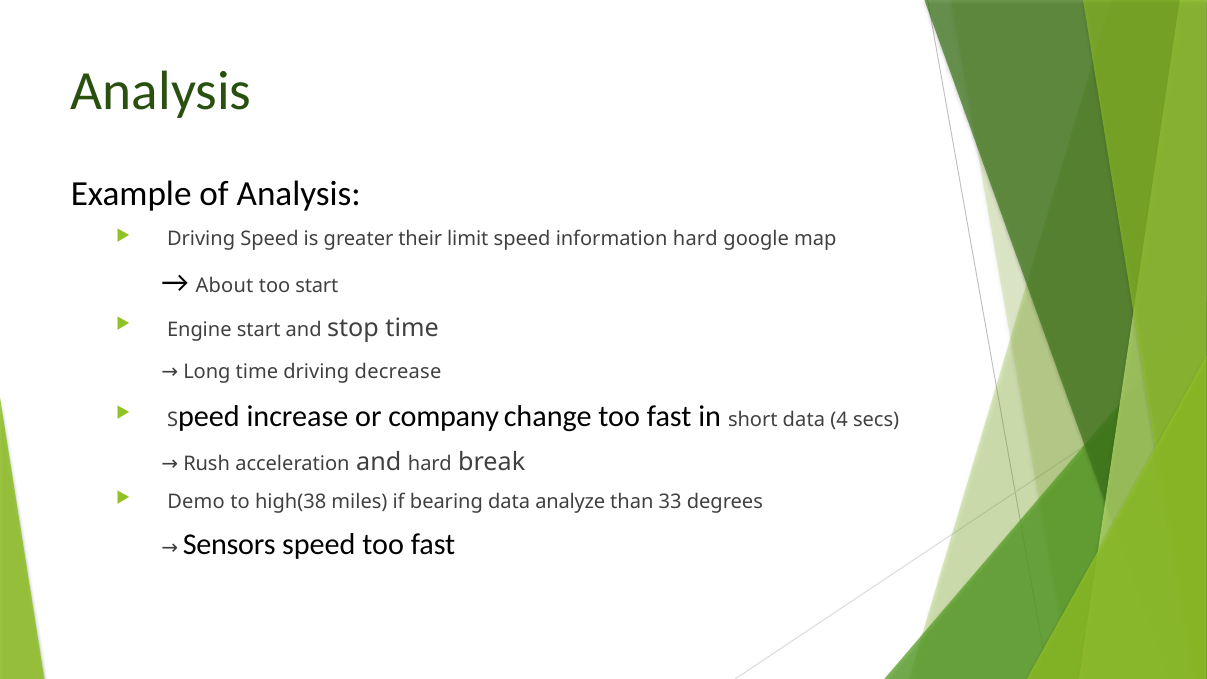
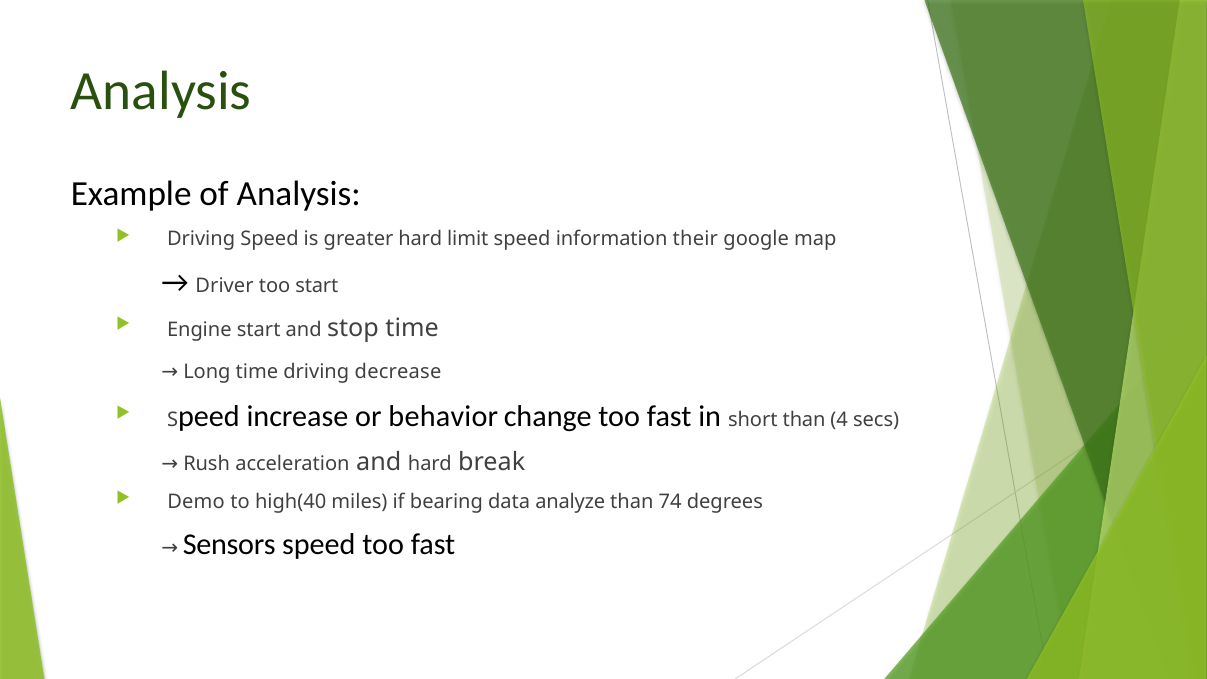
greater their: their -> hard (420, 239)
information hard: hard -> their (695, 239)
About: About -> Driver (225, 286)
company: company -> behavior (443, 417)
short data: data -> than (804, 420)
high(38: high(38 -> high(40 (291, 501)
33: 33 -> 74 (670, 501)
